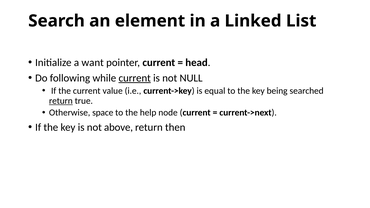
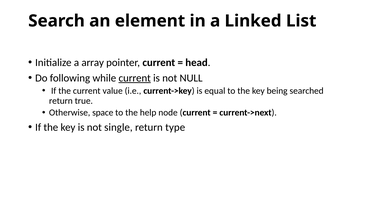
want: want -> array (93, 63)
return underline: present -> none (61, 101)
above: above -> single (118, 127)
then: then -> type (175, 127)
